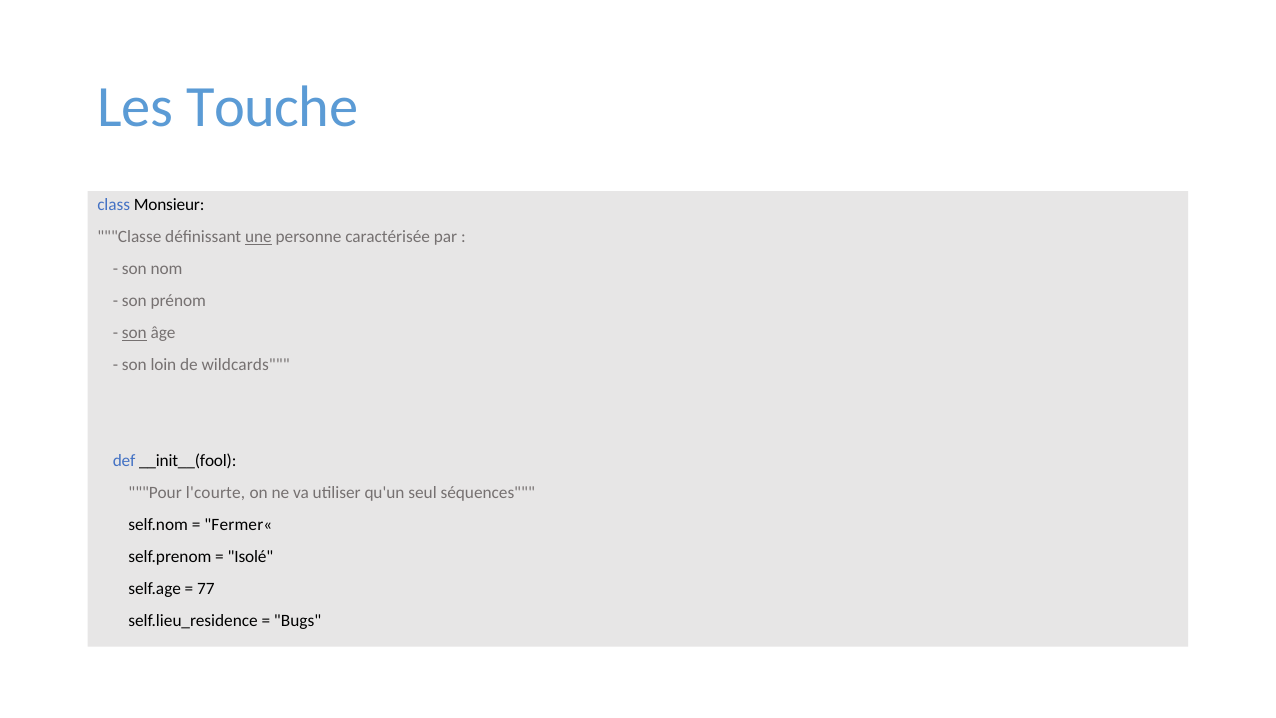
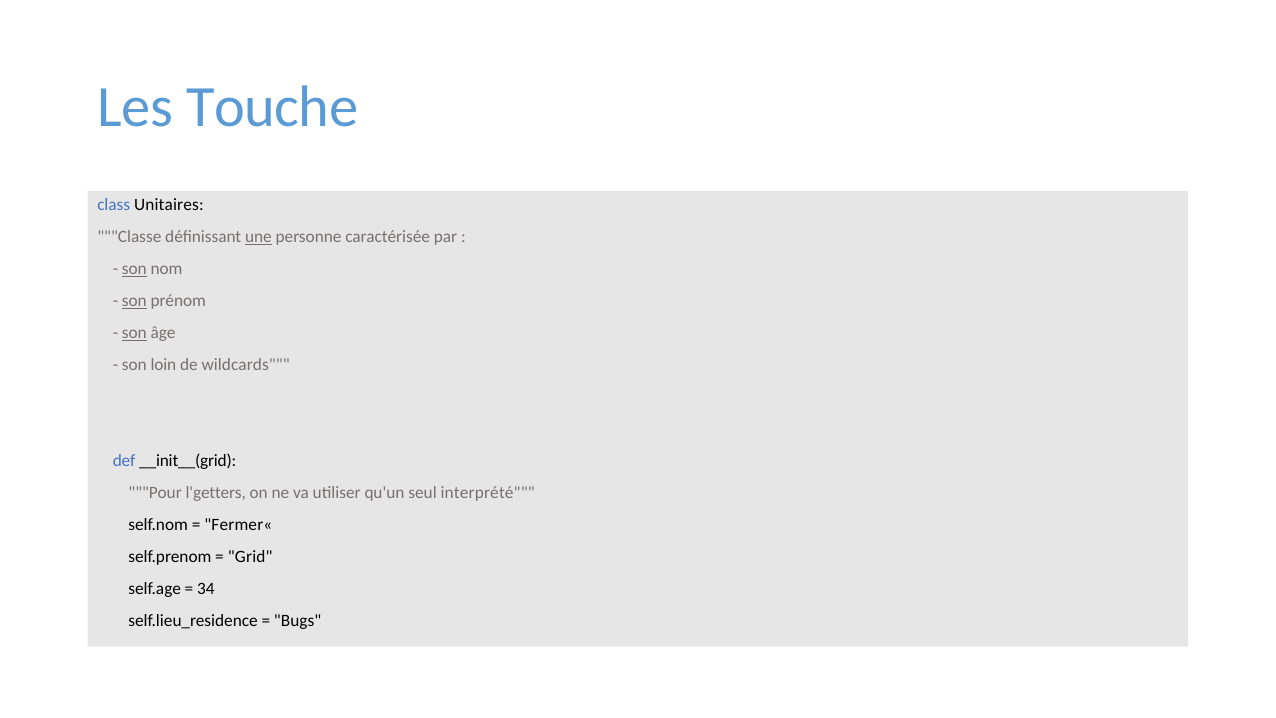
Monsieur: Monsieur -> Unitaires (169, 205)
son underline: none -> present (134, 269)
son underline: none -> present (134, 301)
__init__(fool: __init__(fool -> __init__(grid (188, 461)
l'courte: l'courte -> l'getters (216, 493)
séquences: séquences -> interprété (488, 493)
Isolé: Isolé -> Grid (250, 557)
77: 77 -> 34 (206, 589)
